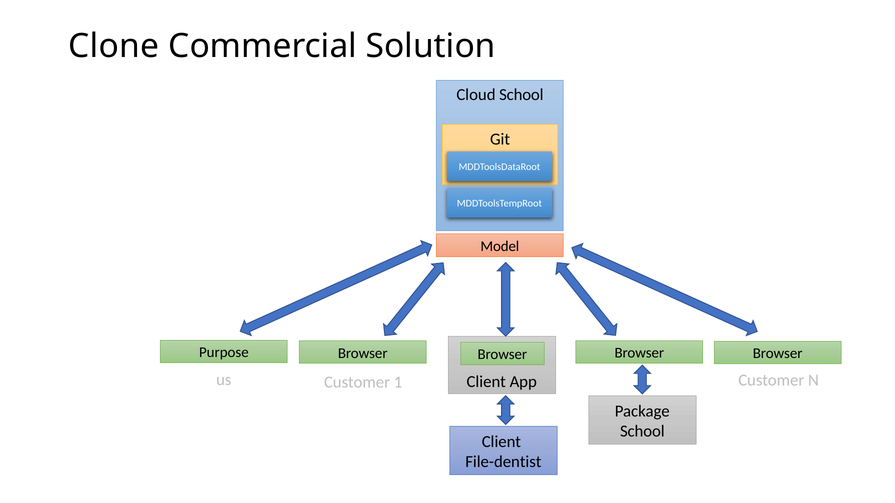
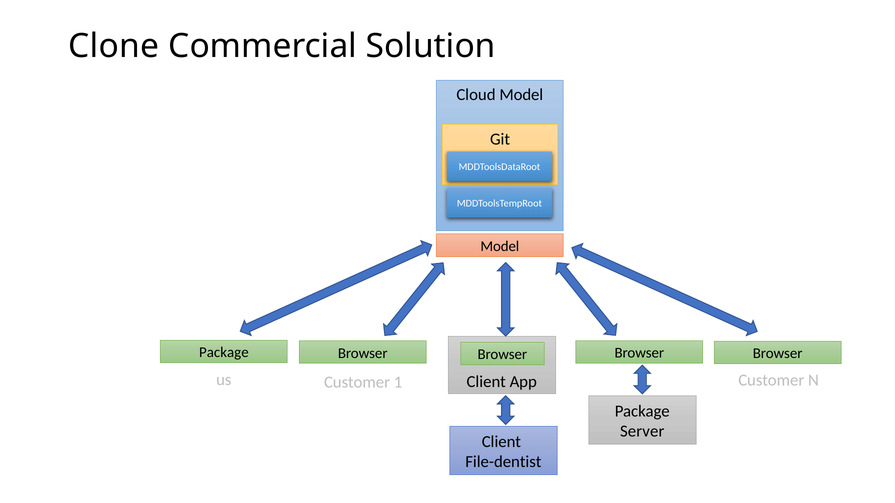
Cloud School: School -> Model (521, 95)
Purpose: Purpose -> Package (224, 353)
School: School -> Server (642, 432)
